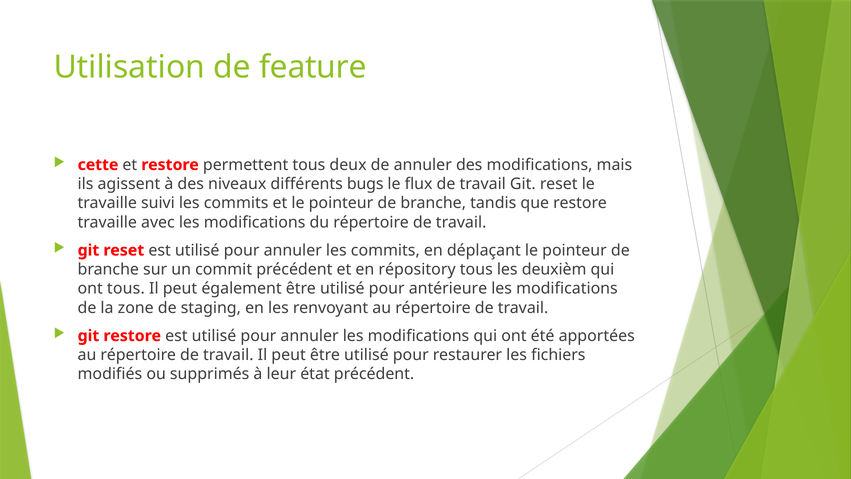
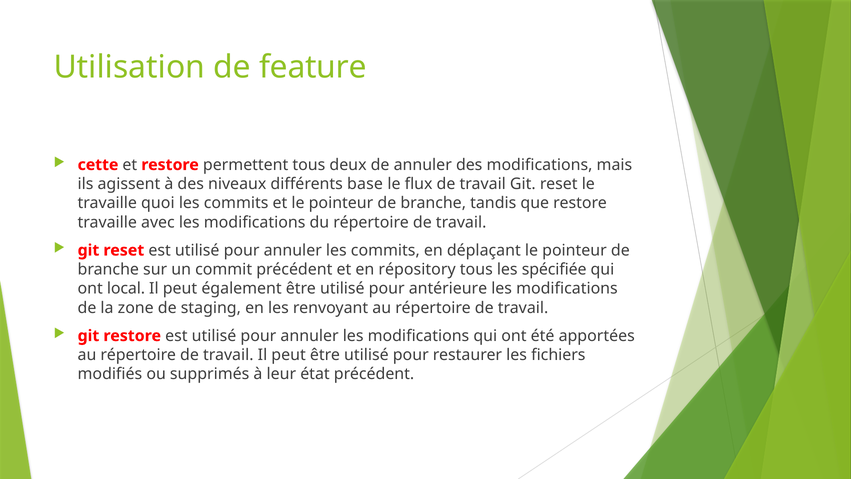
bugs: bugs -> base (365, 184)
suivi: suivi -> quoi (158, 203)
deuxièm: deuxièm -> spécifiée (554, 269)
ont tous: tous -> local (126, 288)
